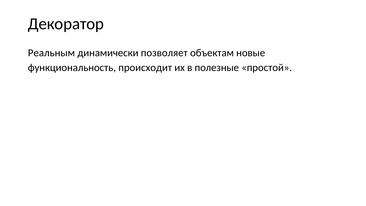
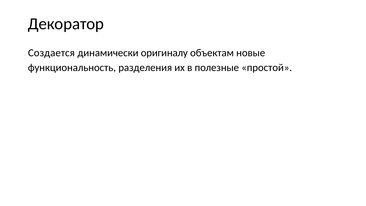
Реальным: Реальным -> Создается (51, 53)
позволяет: позволяет -> оригиналу (164, 53)
происходит: происходит -> разделения (145, 68)
